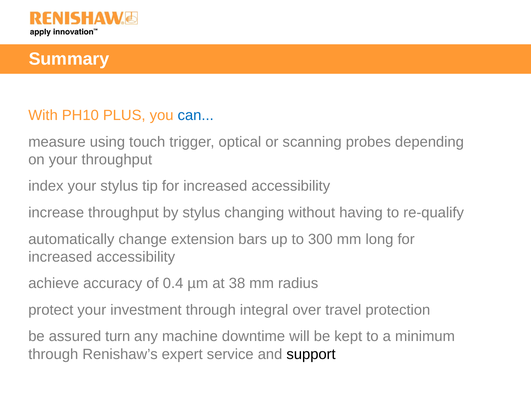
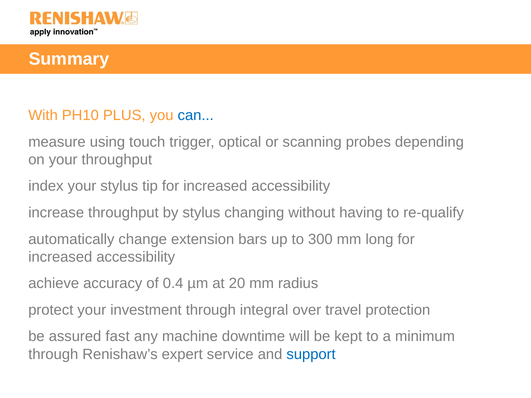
38: 38 -> 20 (237, 284)
turn: turn -> fast (118, 337)
support colour: black -> blue (311, 354)
